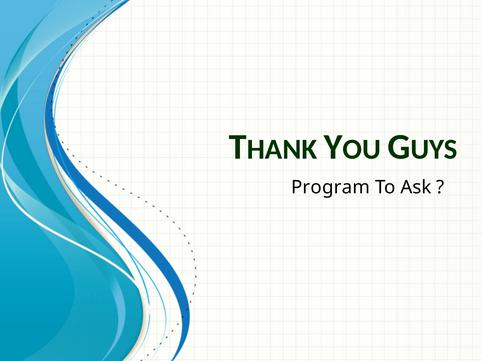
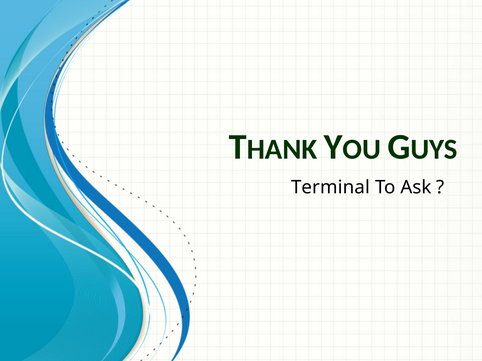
Program: Program -> Terminal (331, 188)
